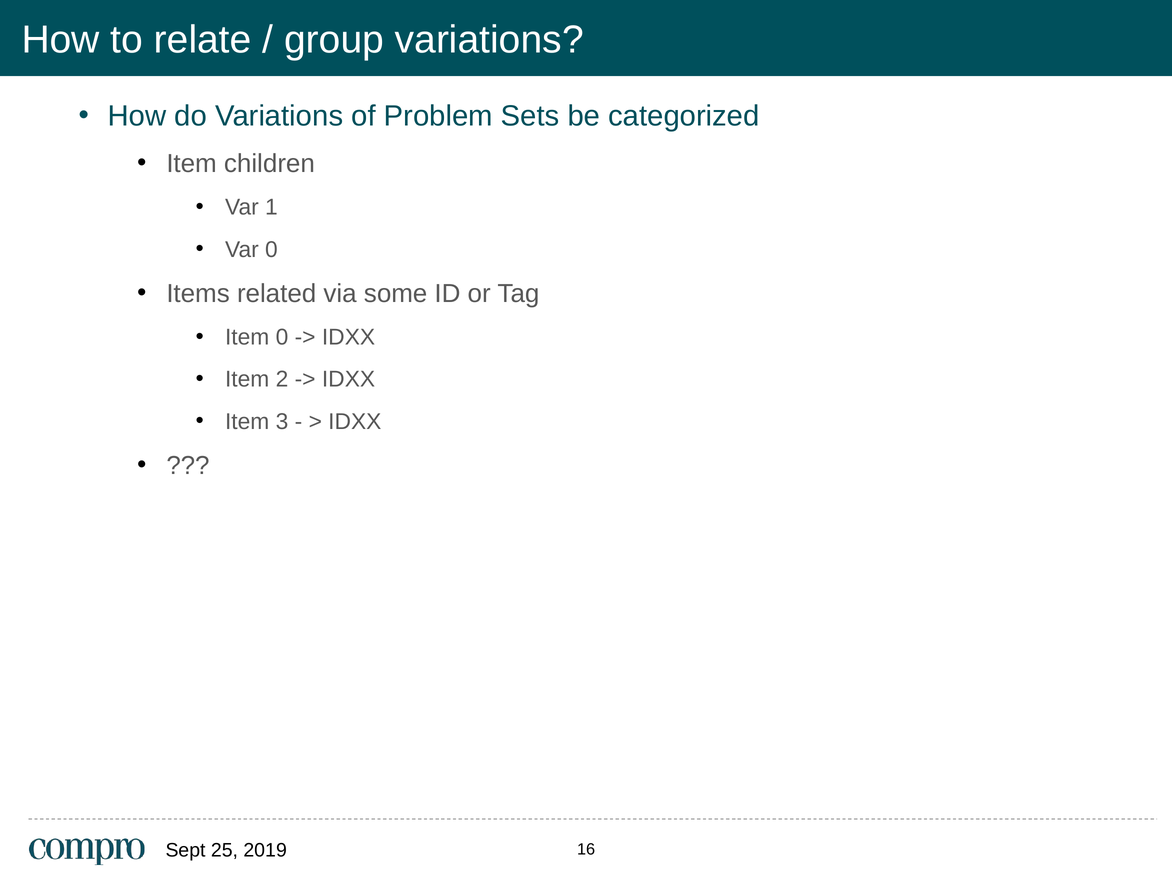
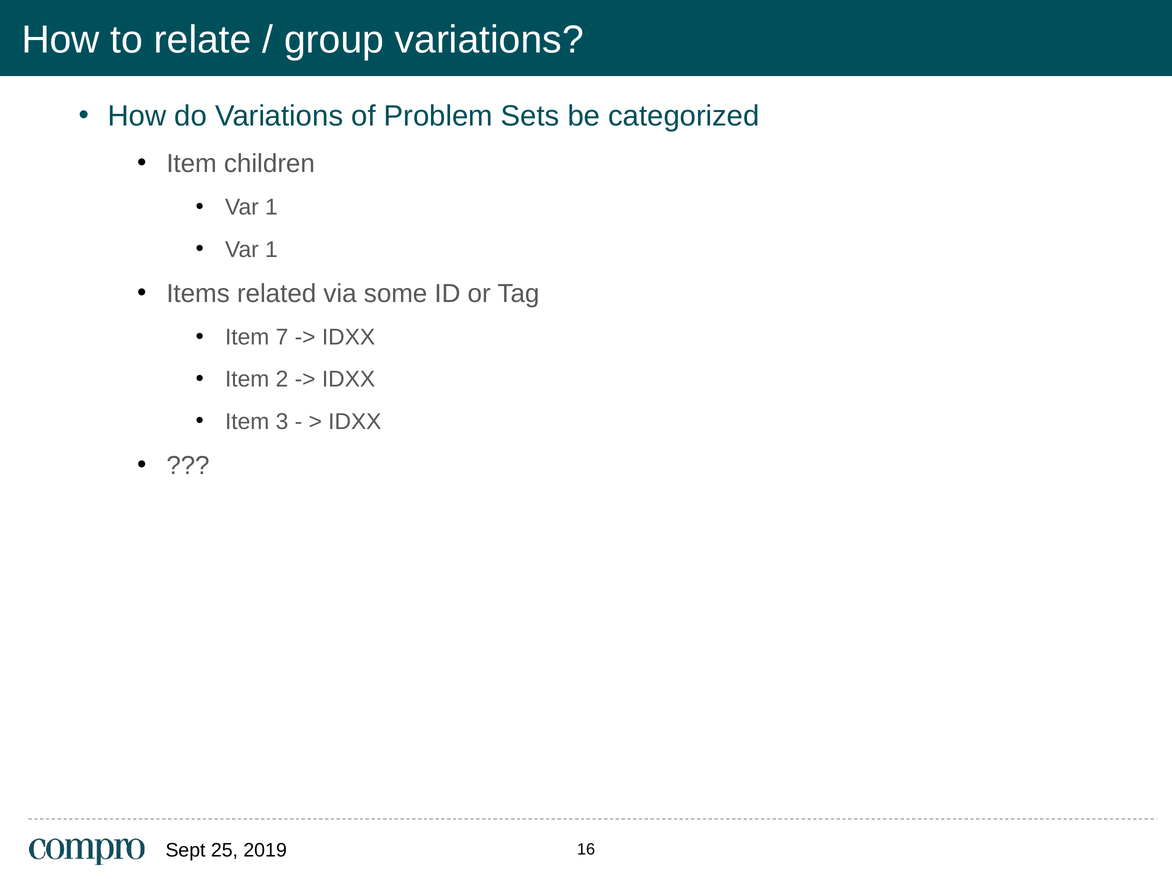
0: 0 -> 1 (271, 249)
Item 0: 0 -> 7 (282, 337)
